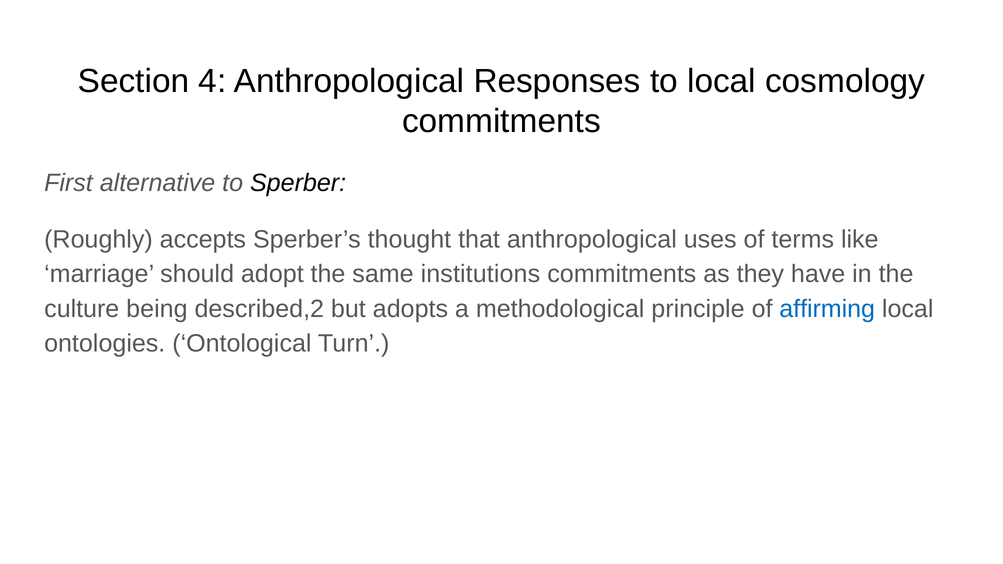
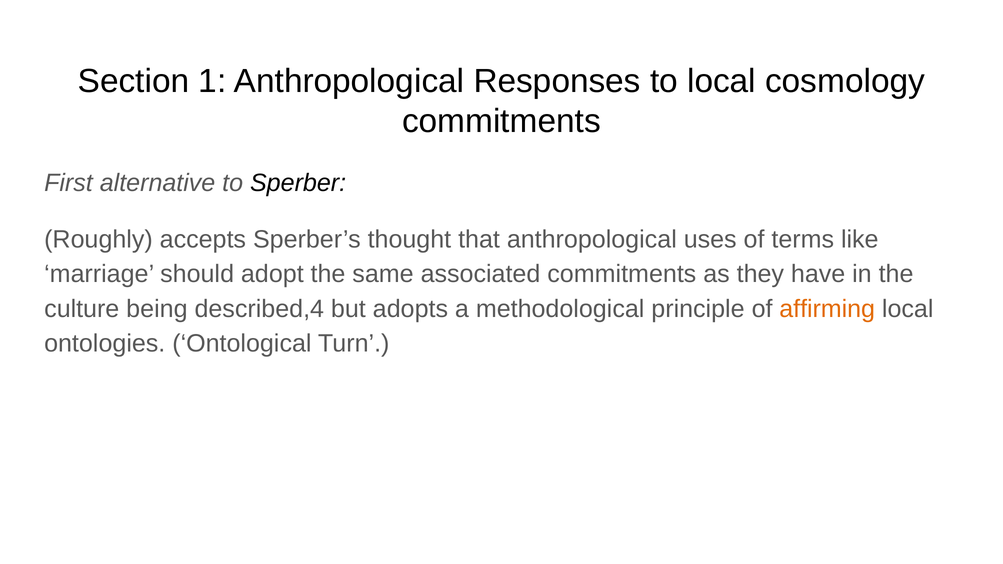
4: 4 -> 1 (212, 81)
institutions: institutions -> associated (480, 274)
described,2: described,2 -> described,4 (259, 309)
affirming colour: blue -> orange (827, 309)
